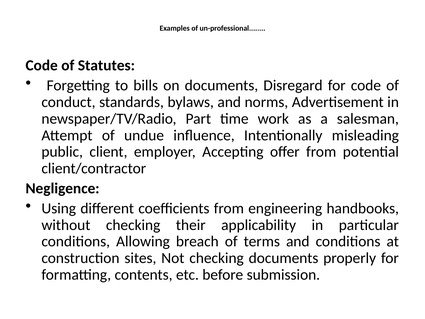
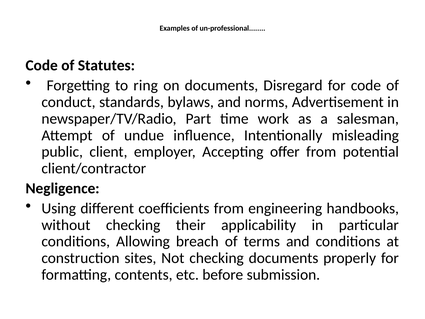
bills: bills -> ring (146, 85)
